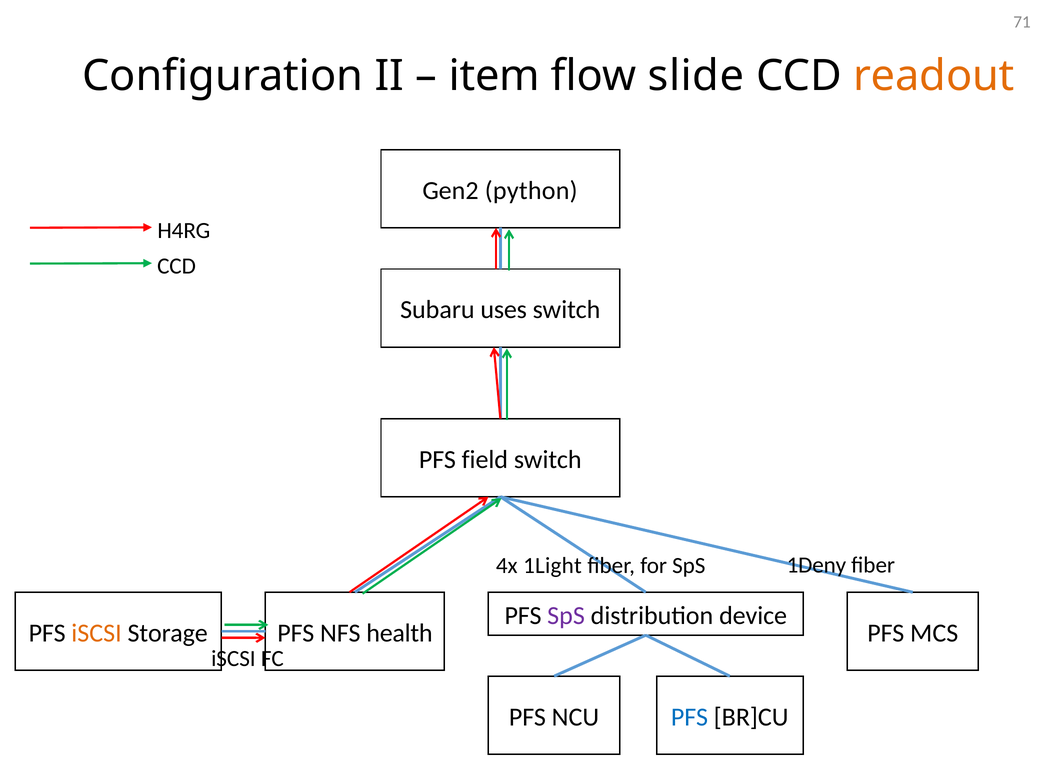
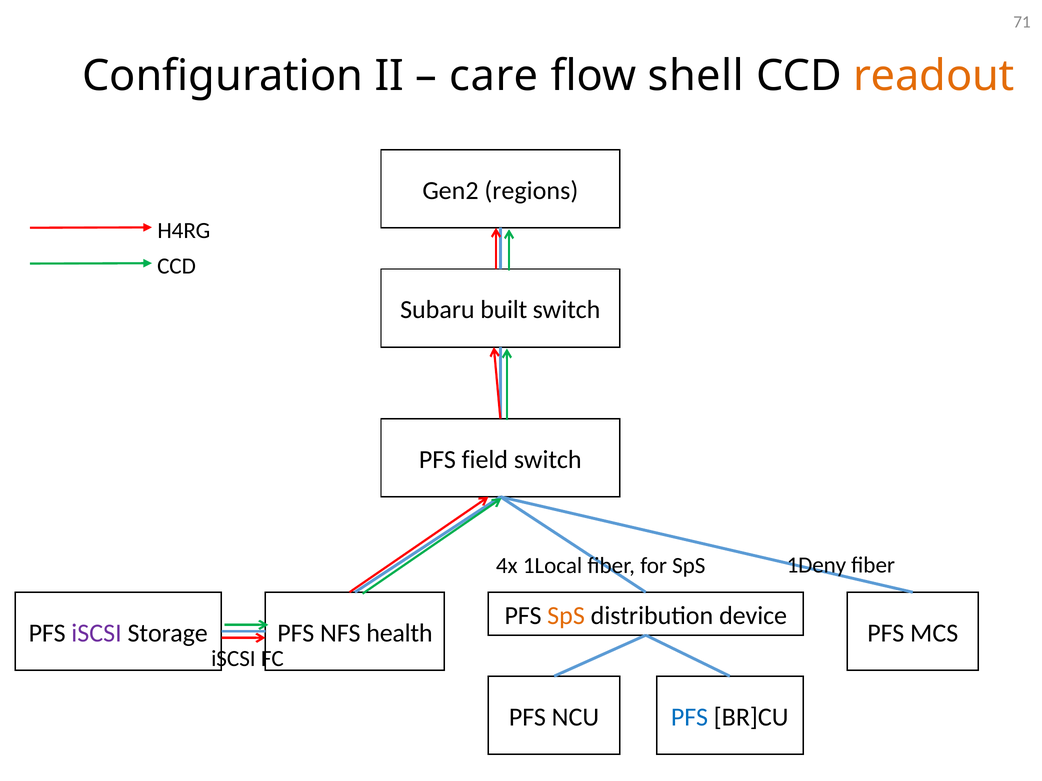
item: item -> care (494, 76)
slide: slide -> shell (696, 76)
python: python -> regions (531, 191)
uses: uses -> built (504, 310)
1Light: 1Light -> 1Local (553, 566)
SpS colour: purple -> orange (566, 616)
iSCSI colour: orange -> purple (97, 634)
